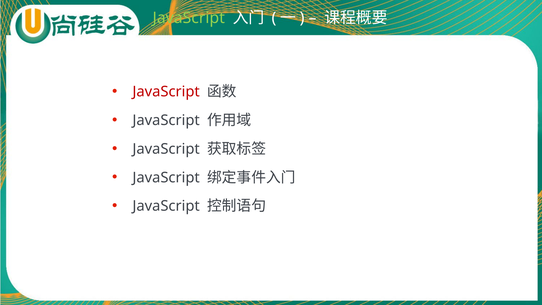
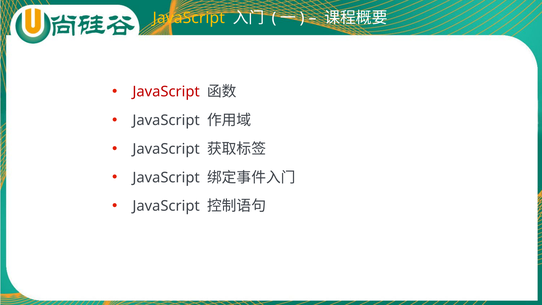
JavaScript colour: light green -> yellow (189, 18)
